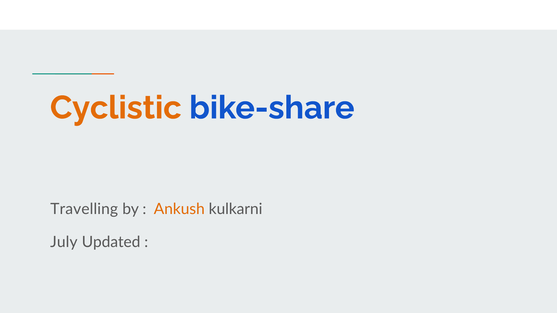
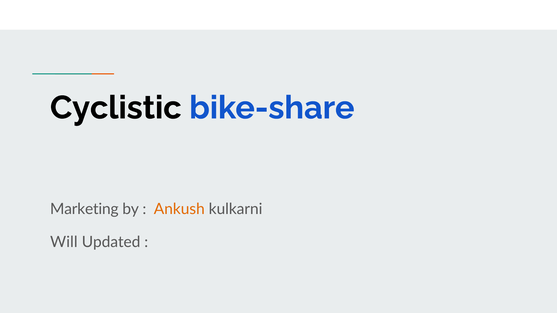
Cyclistic colour: orange -> black (116, 108)
Travelling: Travelling -> Marketing (84, 209)
July: July -> Will (64, 242)
